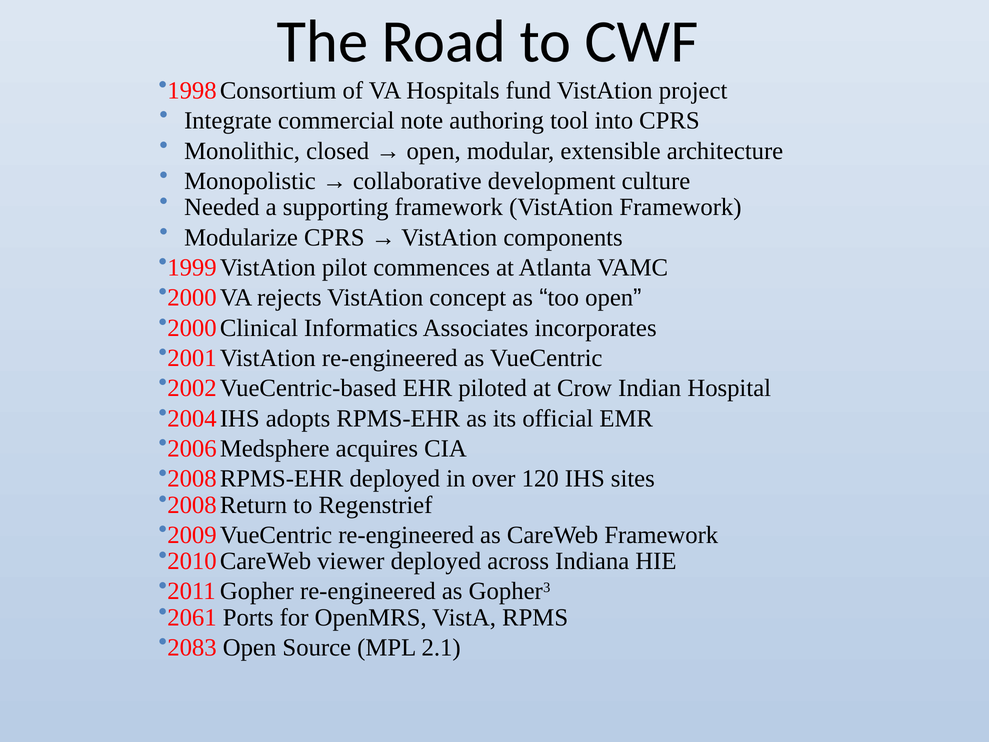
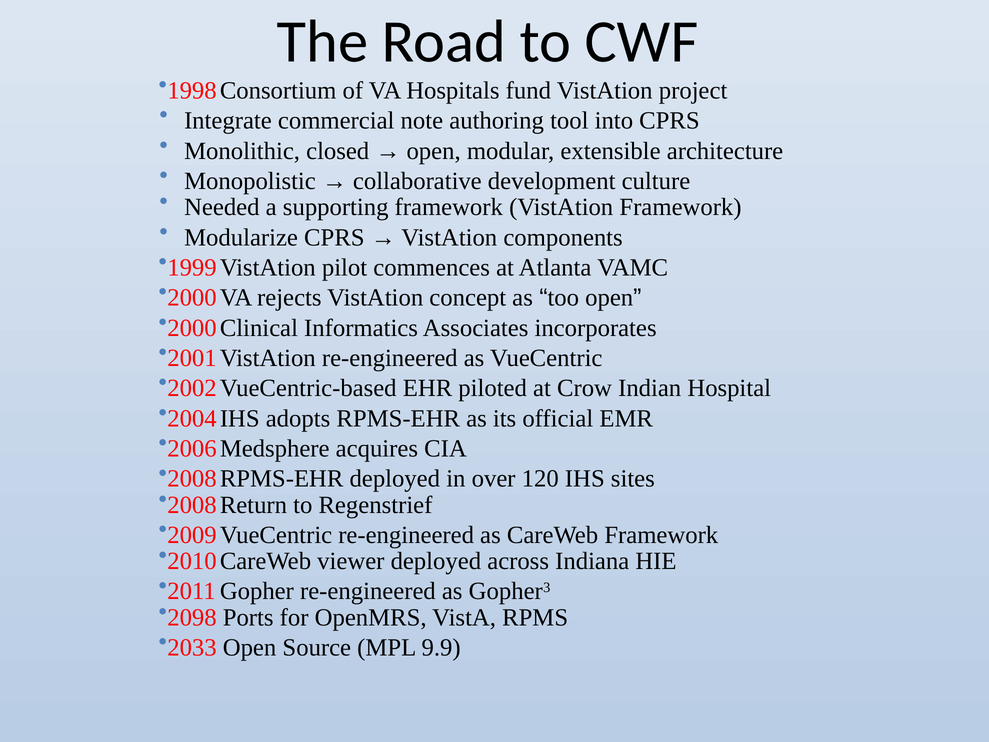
2061: 2061 -> 2098 (192, 617)
2083: 2083 -> 2033 (192, 647)
2.1: 2.1 -> 9.9 (441, 647)
